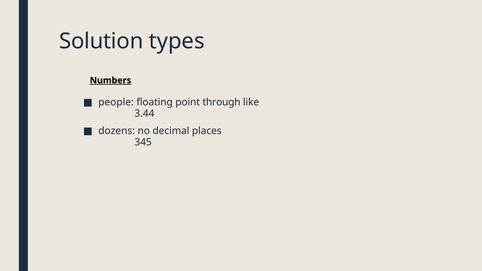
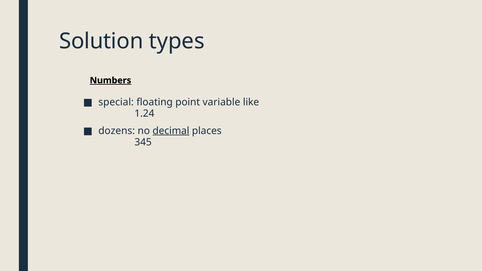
people: people -> special (116, 102)
through: through -> variable (221, 102)
3.44: 3.44 -> 1.24 (144, 113)
decimal underline: none -> present (171, 131)
